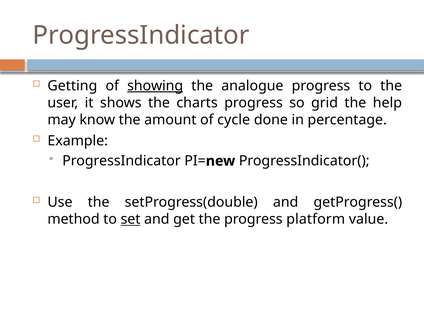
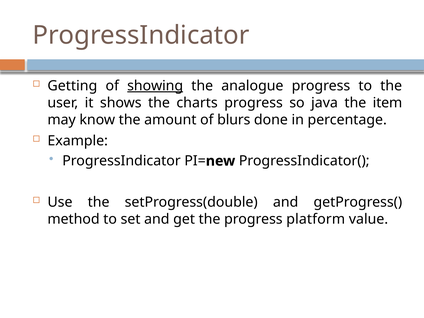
grid: grid -> java (325, 103)
help: help -> item (388, 103)
cycle: cycle -> blurs (234, 120)
set underline: present -> none (131, 219)
